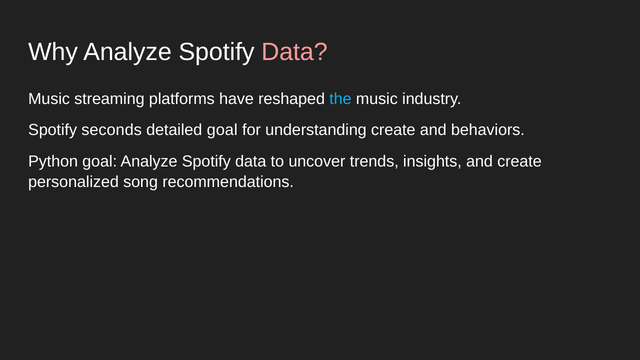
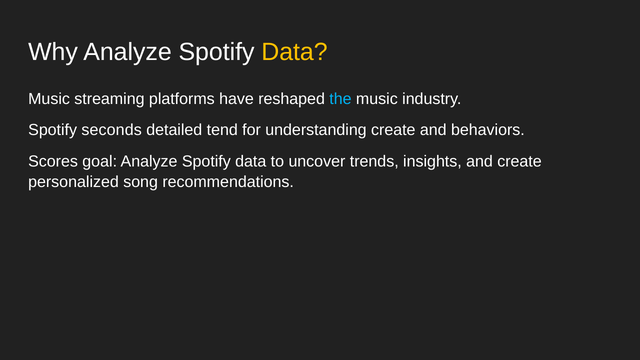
Data colour: pink -> yellow (295, 52)
detailed goal: goal -> tend (222, 130)
Python: Python -> Scores (53, 161)
